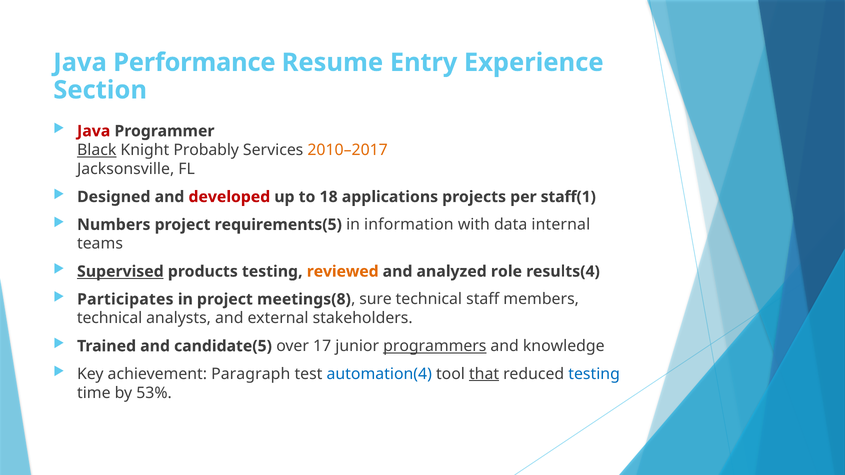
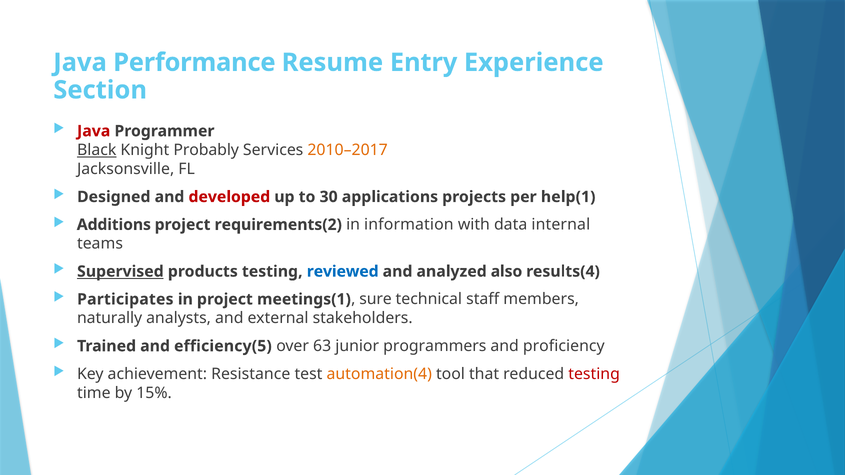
18: 18 -> 30 (329, 197)
staff(1: staff(1 -> help(1 (568, 197)
Numbers: Numbers -> Additions (114, 225)
requirements(5: requirements(5 -> requirements(2 (278, 225)
reviewed colour: orange -> blue (343, 272)
role: role -> also (507, 272)
meetings(8: meetings(8 -> meetings(1 (304, 299)
technical: technical -> naturally (110, 318)
candidate(5: candidate(5 -> efficiency(5 (223, 346)
17: 17 -> 63 (322, 346)
programmers underline: present -> none (435, 346)
knowledge: knowledge -> proficiency (564, 346)
Paragraph: Paragraph -> Resistance (251, 374)
automation(4 colour: blue -> orange (379, 374)
that underline: present -> none (484, 374)
testing colour: blue -> red (594, 374)
53%: 53% -> 15% (154, 393)
